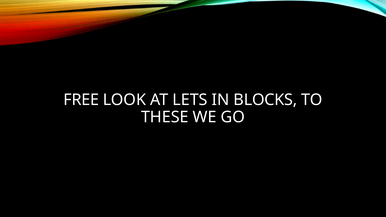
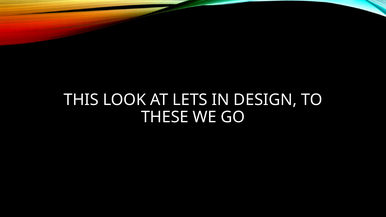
FREE: FREE -> THIS (81, 100)
BLOCKS: BLOCKS -> DESIGN (265, 100)
